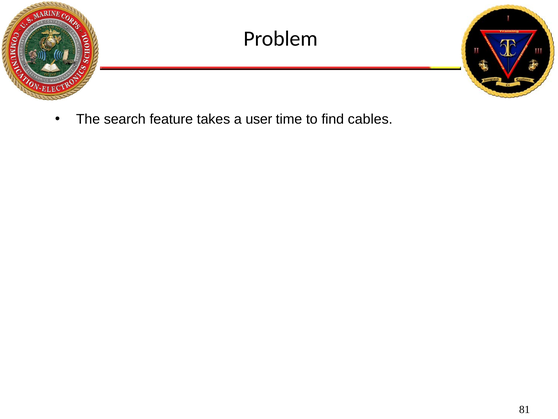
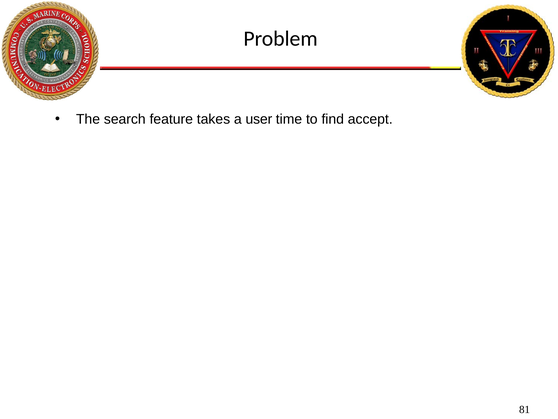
cables: cables -> accept (370, 119)
